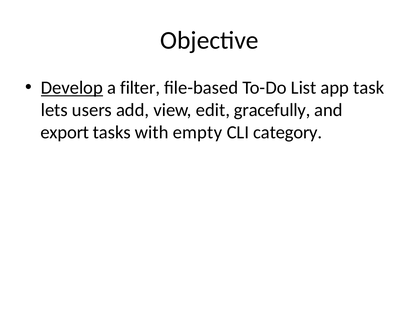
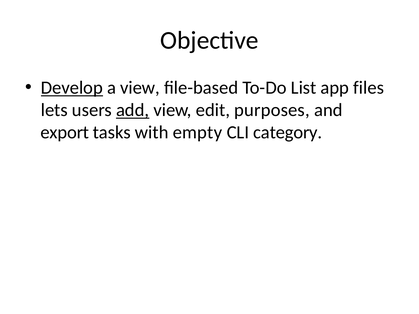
a filter: filter -> view (140, 88)
task: task -> files (369, 88)
add underline: none -> present (133, 110)
gracefully: gracefully -> purposes (272, 110)
